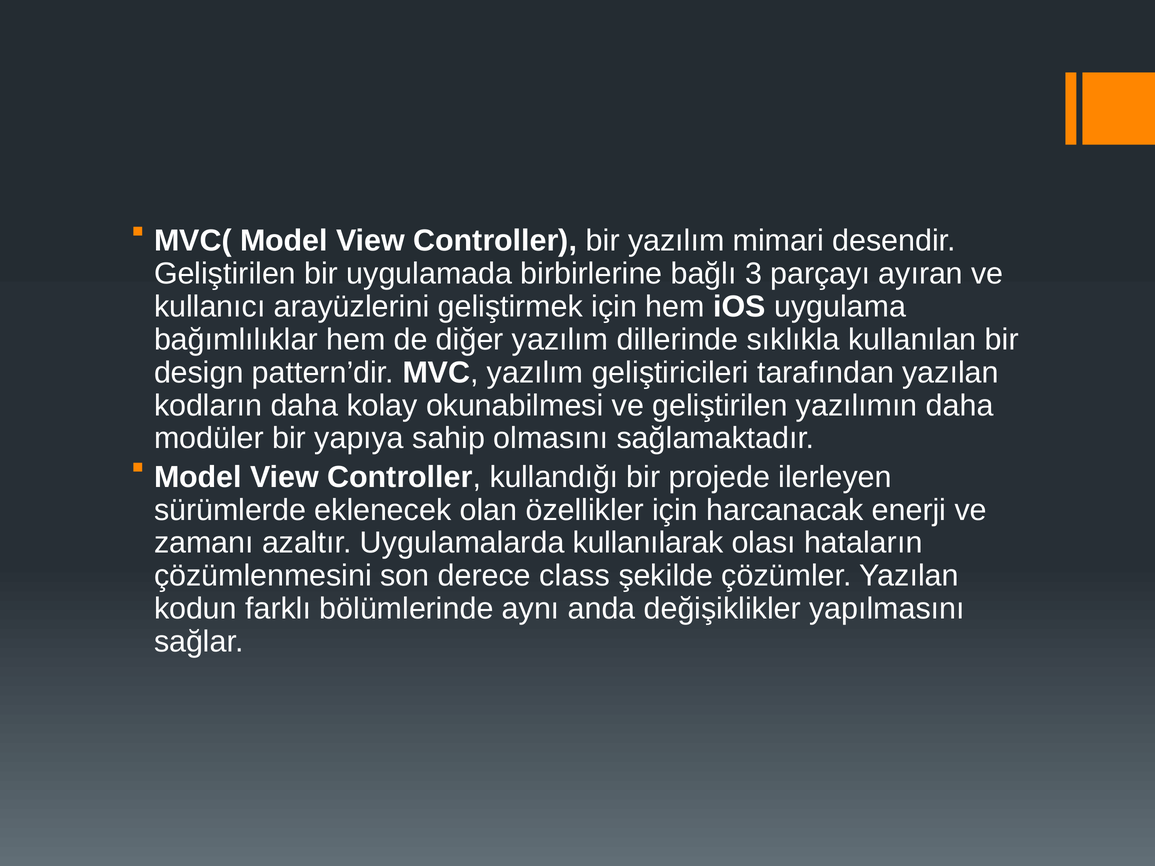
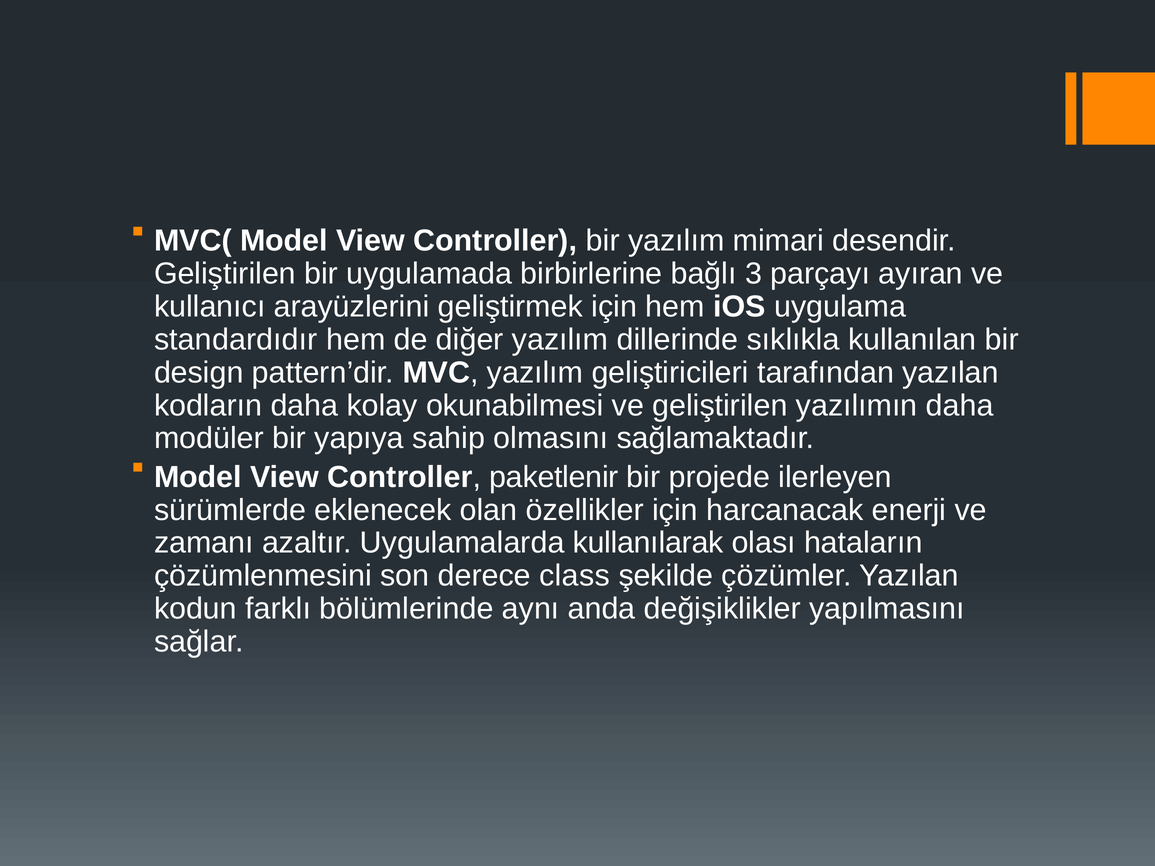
bağımlılıklar: bağımlılıklar -> standardıdır (236, 340)
kullandığı: kullandığı -> paketlenir (554, 477)
